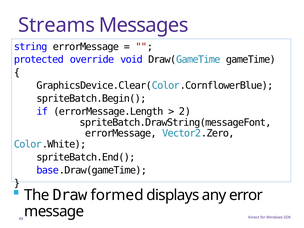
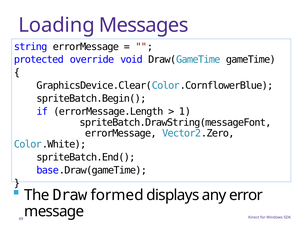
Streams: Streams -> Loading (57, 25)
2: 2 -> 1 (185, 111)
